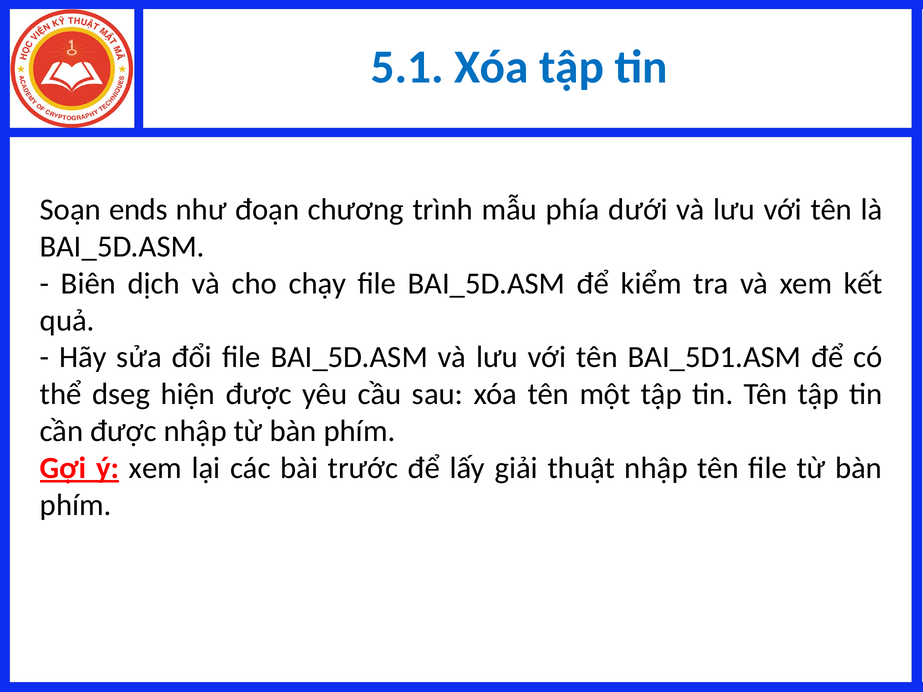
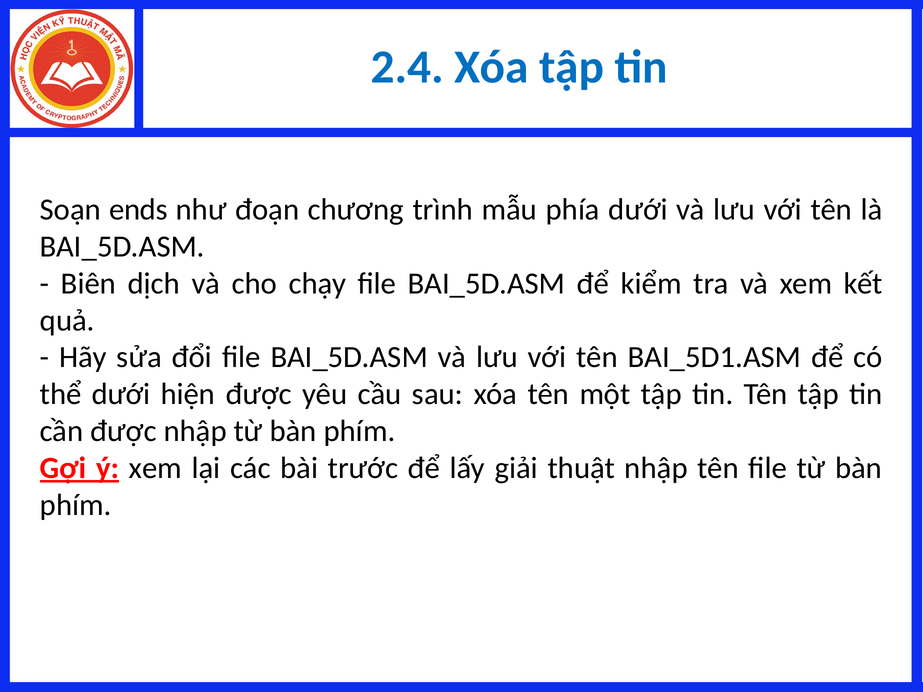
5.1: 5.1 -> 2.4 (407, 67)
thể dseg: dseg -> dưới (121, 394)
